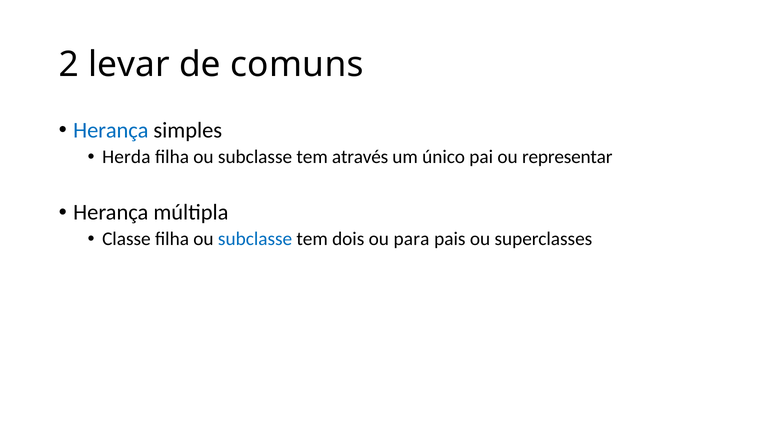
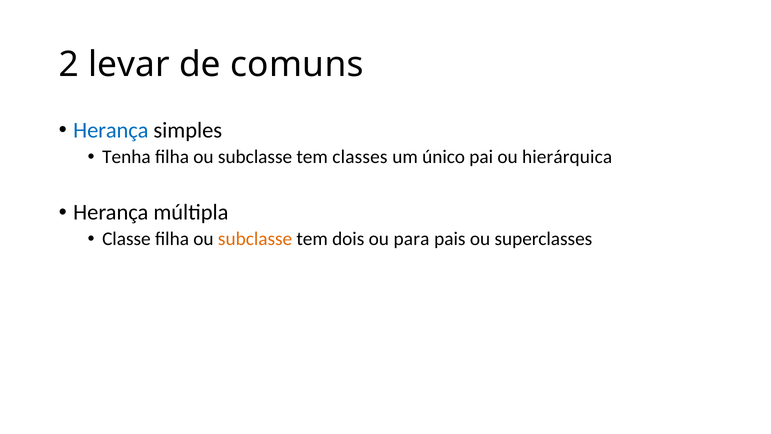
Herda: Herda -> Tenha (126, 157)
através: através -> classes (360, 157)
representar: representar -> hierárquica (567, 157)
subclasse colour: blue -> orange (255, 239)
